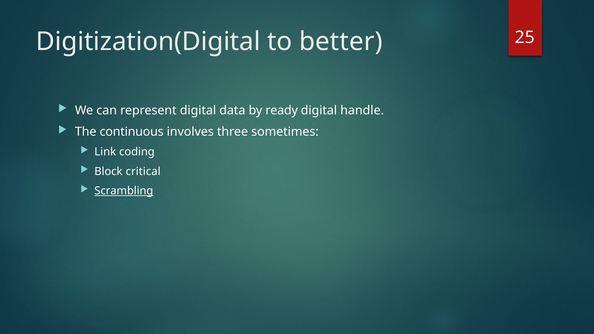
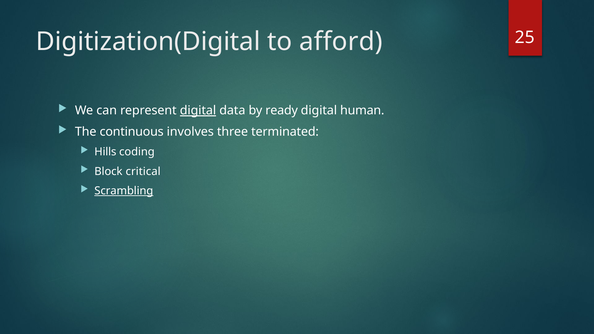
better: better -> afford (341, 42)
digital underline: none -> present (198, 111)
handle: handle -> human (362, 111)
sometimes: sometimes -> terminated (285, 132)
Link: Link -> Hills (105, 152)
